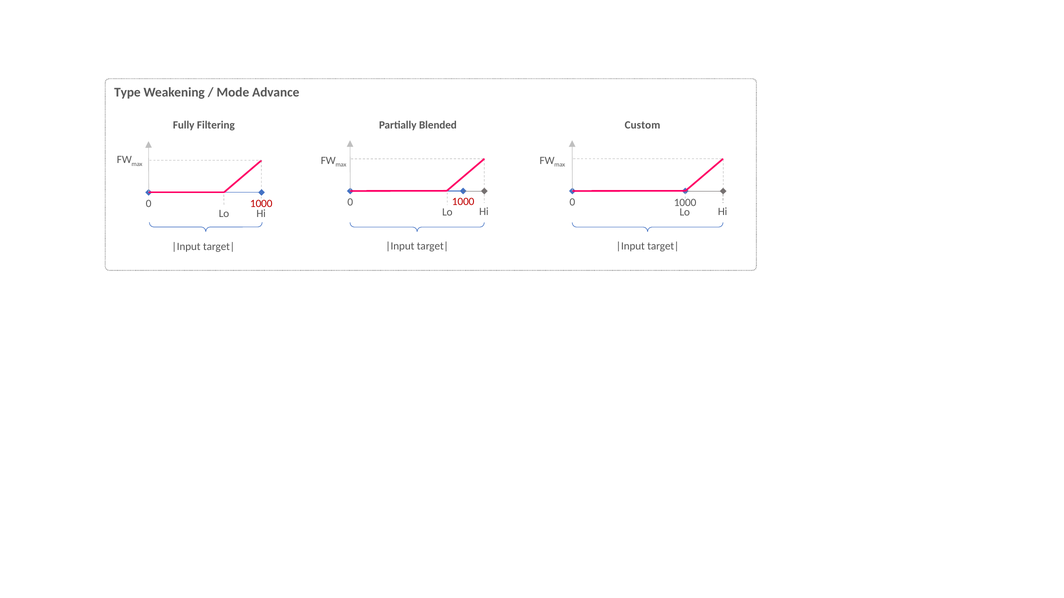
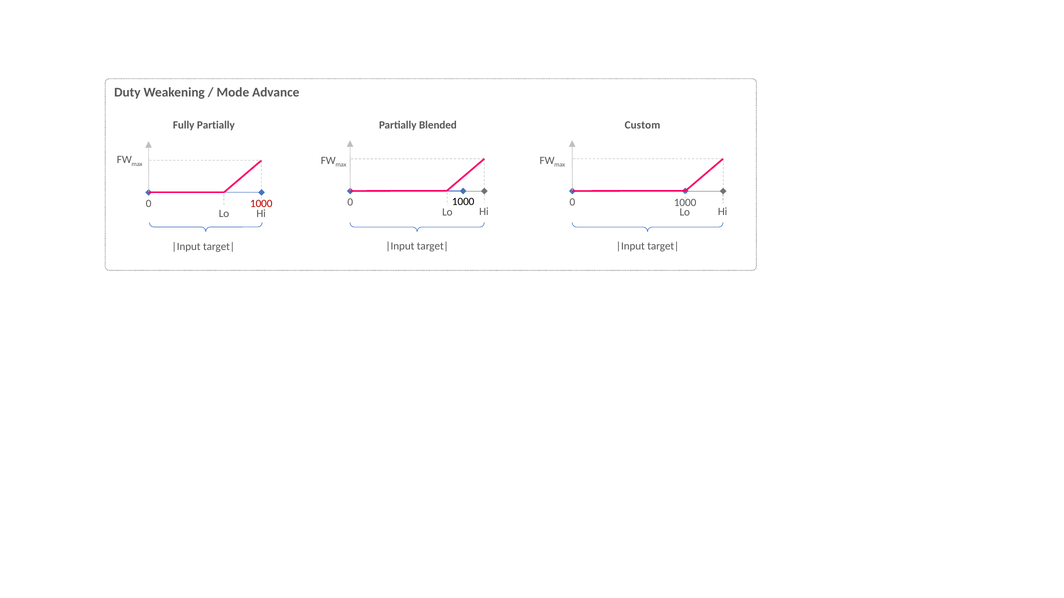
Type: Type -> Duty (127, 93)
Fully Filtering: Filtering -> Partially (216, 125)
1000 colour: red -> black (463, 202)
